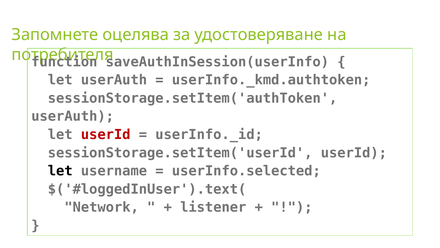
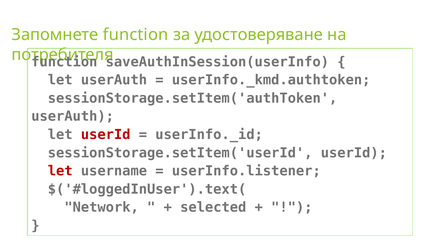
Запомнете оцелява: оцелява -> function (136, 35)
let colour: black -> red (60, 171)
userInfo.selected: userInfo.selected -> userInfo.listener (246, 171)
listener: listener -> selected (213, 207)
